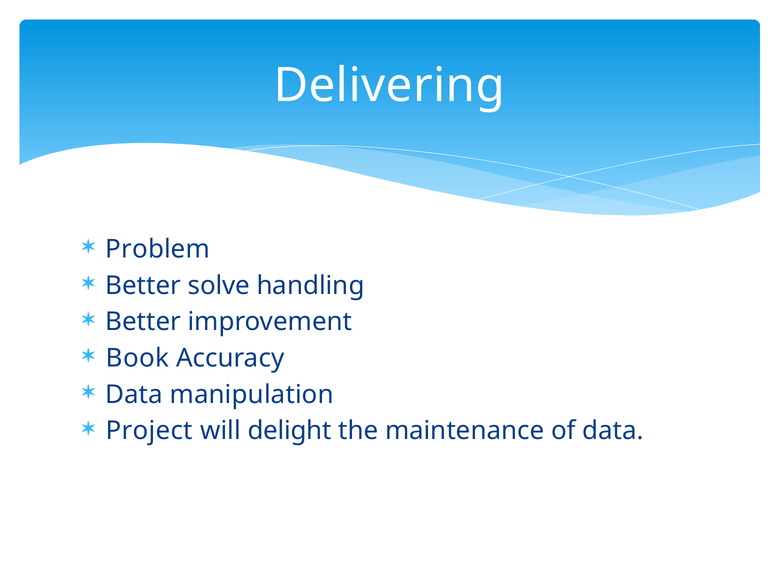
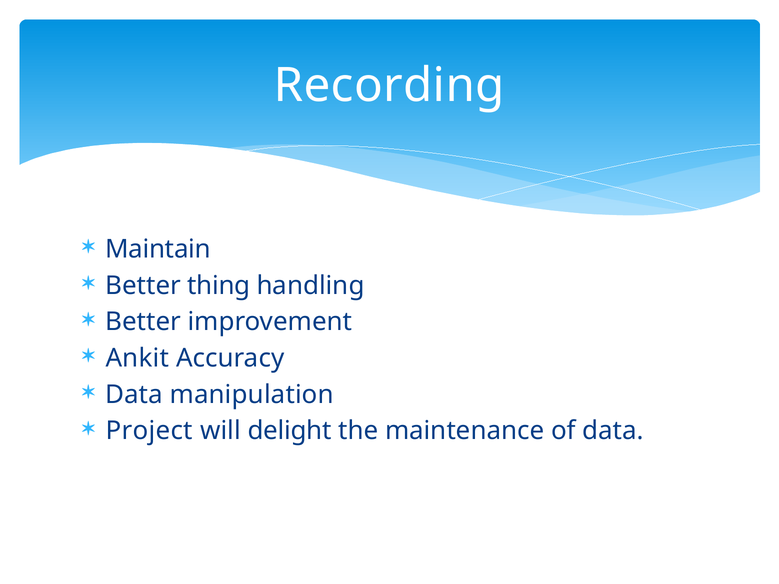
Delivering: Delivering -> Recording (389, 86)
Problem: Problem -> Maintain (158, 249)
solve: solve -> thing (219, 286)
Book: Book -> Ankit (137, 358)
